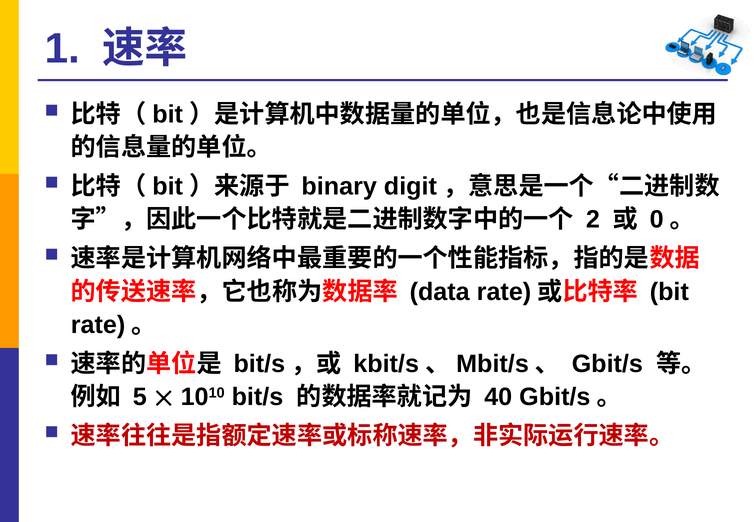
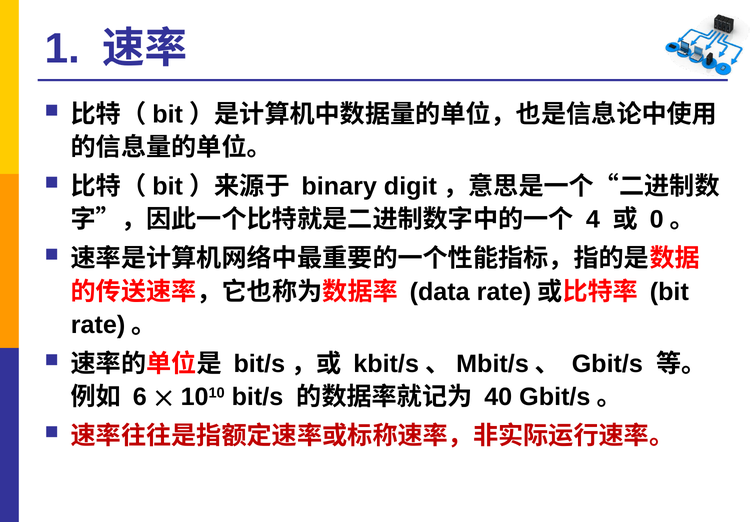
2: 2 -> 4 (593, 220)
5: 5 -> 6 (140, 397)
